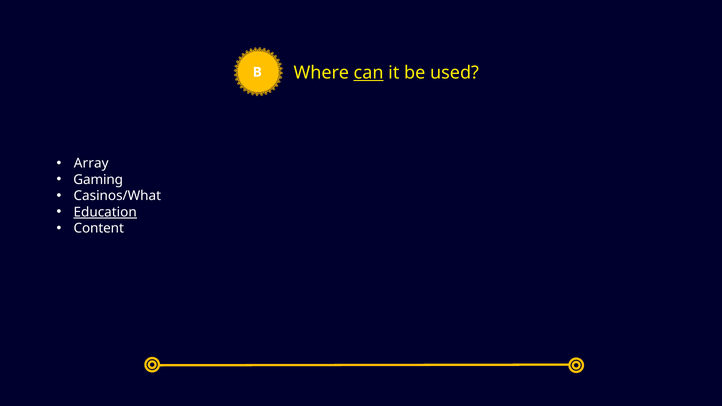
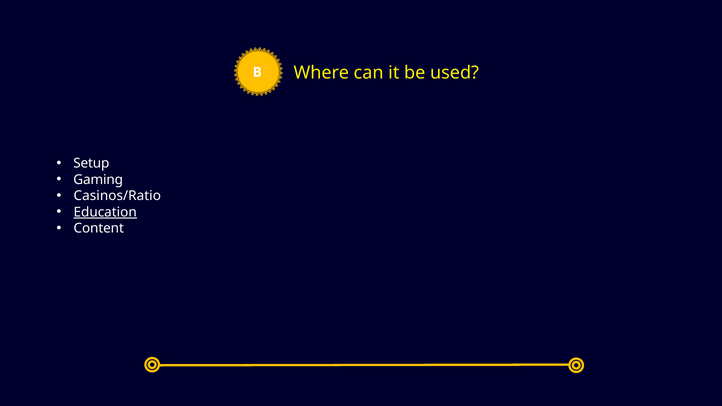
can underline: present -> none (369, 73)
Array: Array -> Setup (91, 163)
Casinos/What: Casinos/What -> Casinos/Ratio (117, 196)
